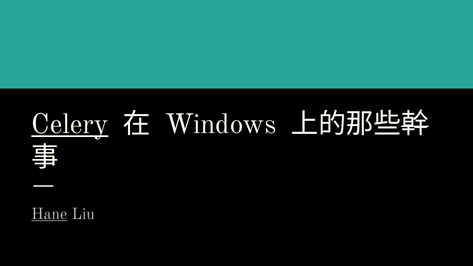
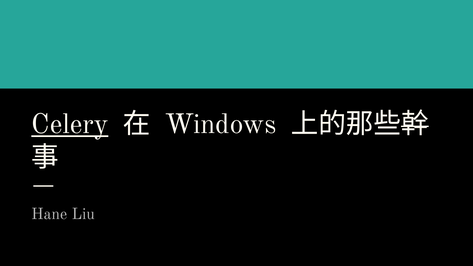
Hane underline: present -> none (49, 214)
